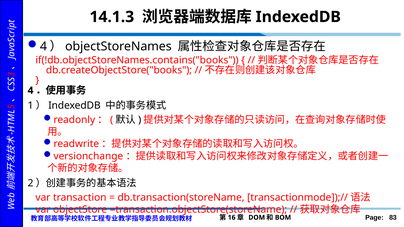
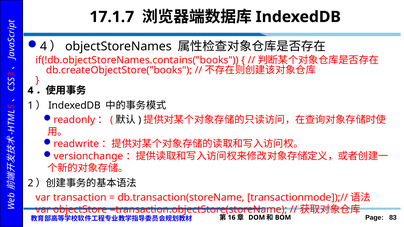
14.1.3: 14.1.3 -> 17.1.7 (112, 17)
